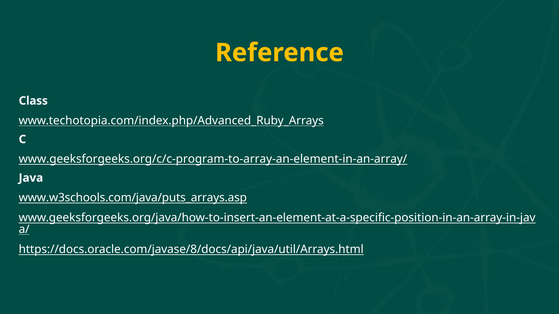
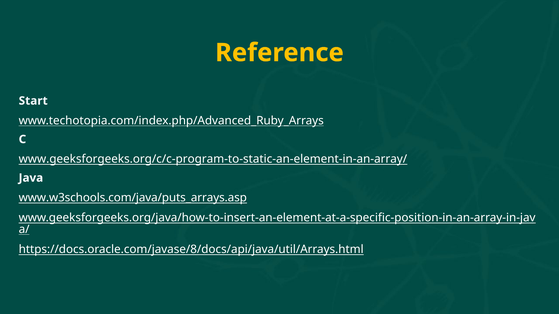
Class: Class -> Start (33, 101)
www.geeksforgeeks.org/c/c-program-to-array-an-element-in-an-array/: www.geeksforgeeks.org/c/c-program-to-array-an-element-in-an-array/ -> www.geeksforgeeks.org/c/c-program-to-static-an-element-in-an-array/ (213, 159)
